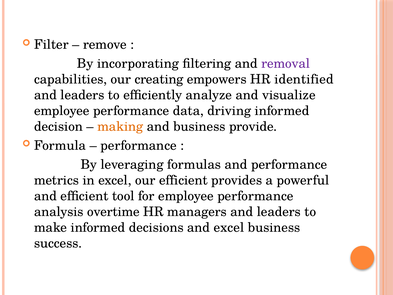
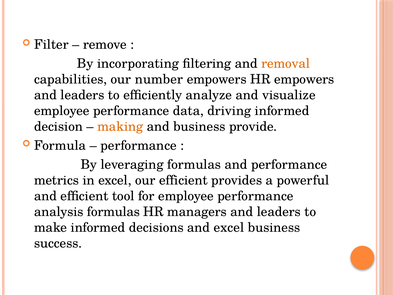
removal colour: purple -> orange (286, 63)
creating: creating -> number (159, 79)
HR identified: identified -> empowers (304, 79)
analysis overtime: overtime -> formulas (113, 212)
